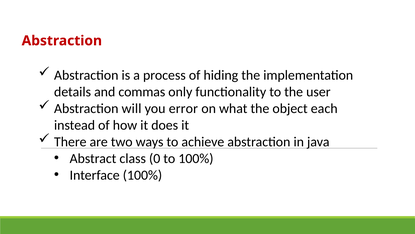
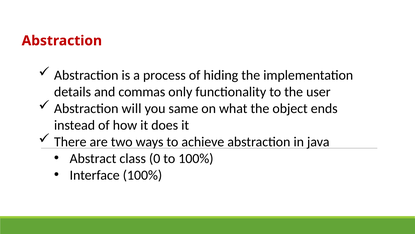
error: error -> same (183, 108)
each: each -> ends (324, 108)
